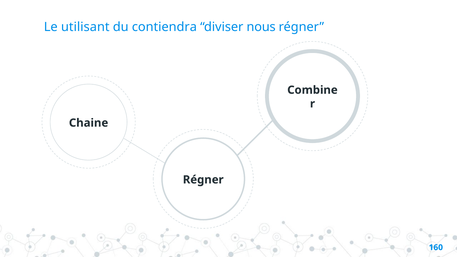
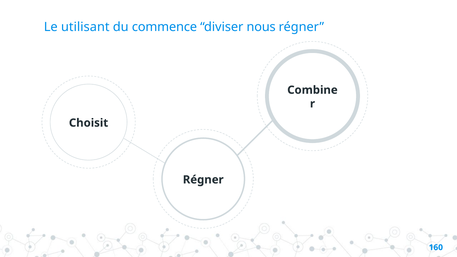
contiendra: contiendra -> commence (164, 27)
Chaine: Chaine -> Choisit (89, 123)
